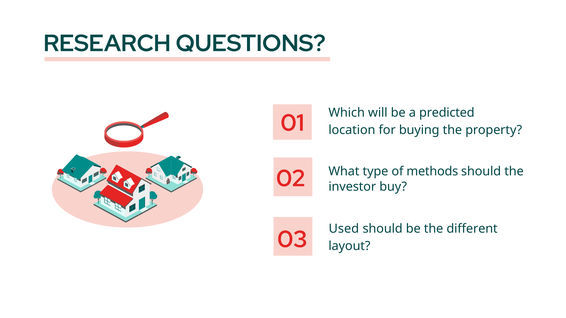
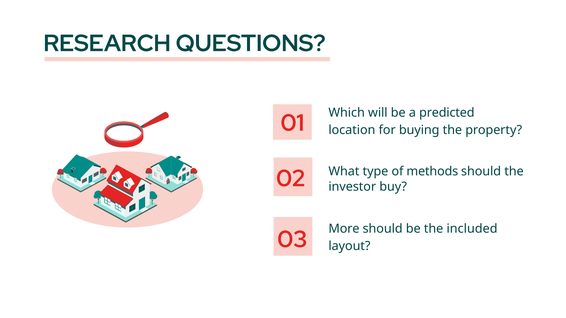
Used: Used -> More (344, 229)
different: different -> included (472, 229)
